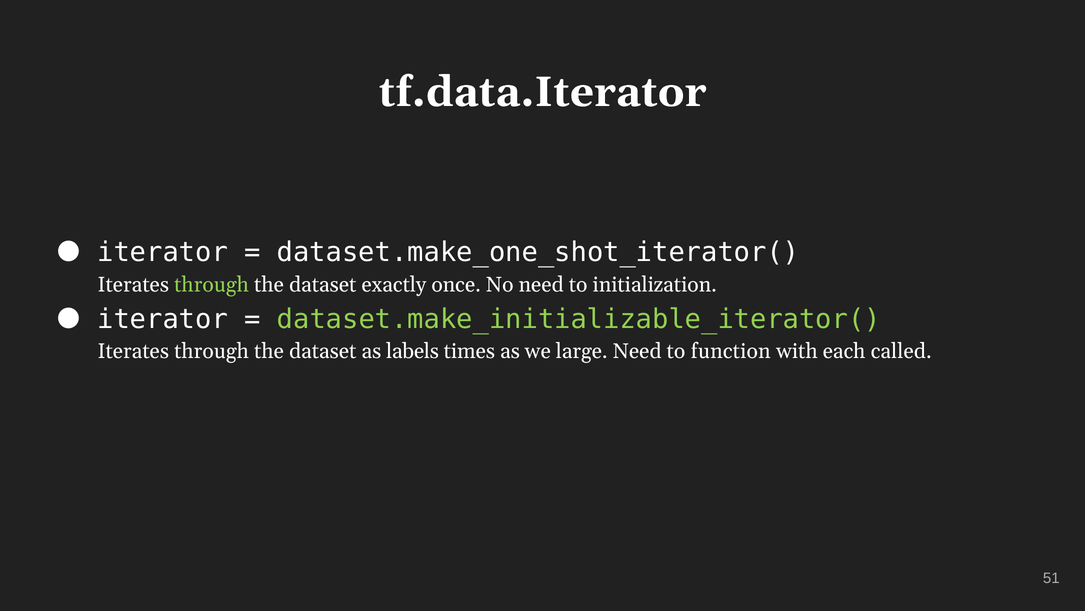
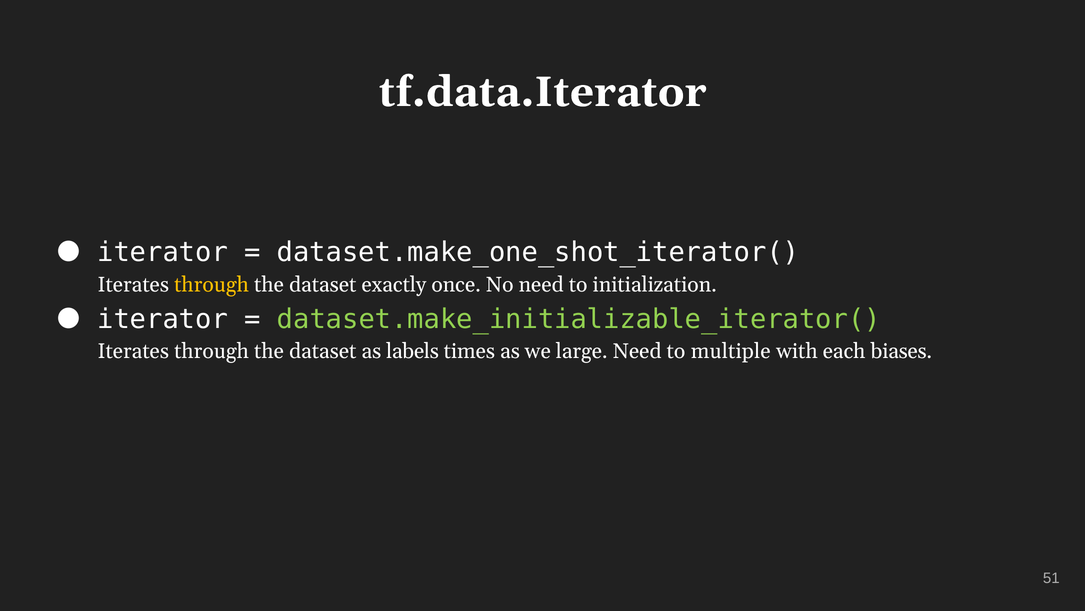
through colour: light green -> yellow (212, 284)
function: function -> multiple (731, 351)
called: called -> biases (901, 351)
